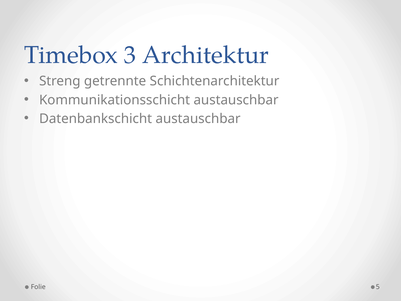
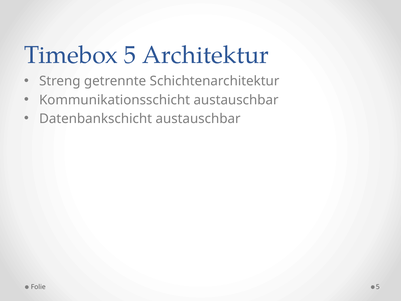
Timebox 3: 3 -> 5 (130, 55)
